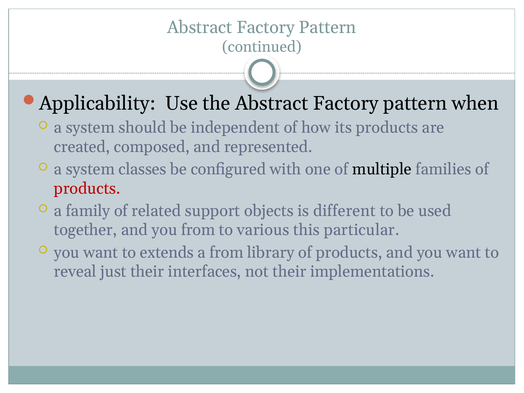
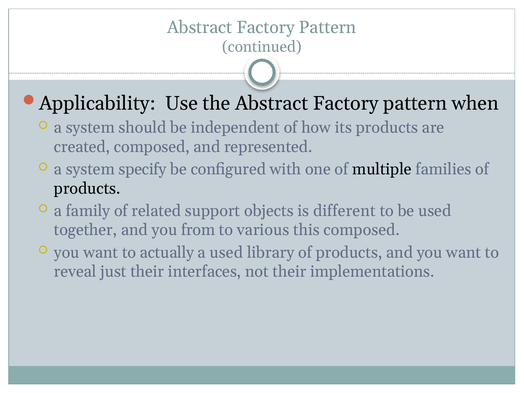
classes: classes -> specify (143, 169)
products colour: red -> black (87, 188)
this particular: particular -> composed (362, 230)
extends: extends -> actually (167, 252)
a from: from -> used (226, 252)
